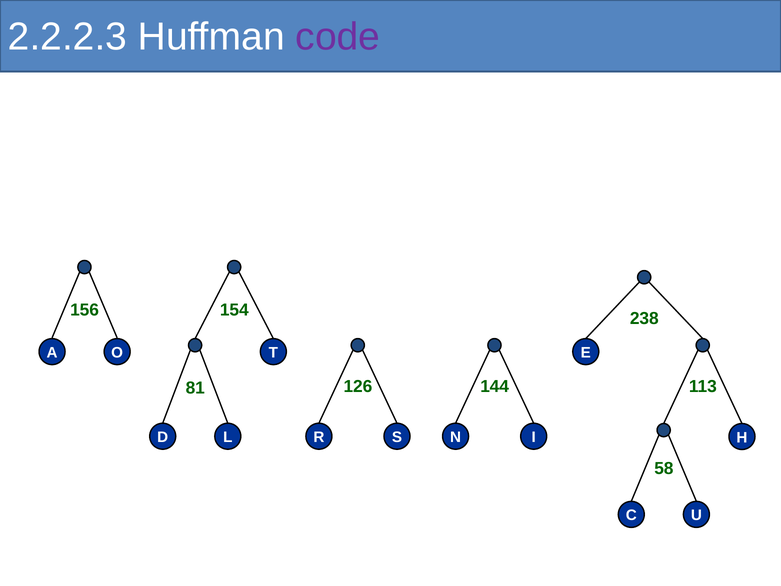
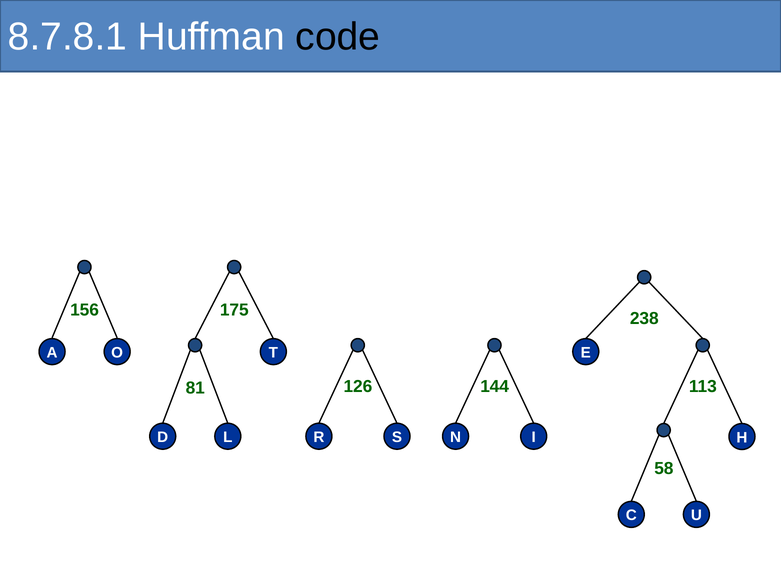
2.2.2.3: 2.2.2.3 -> 8.7.8.1 (67, 37)
code colour: purple -> black (338, 37)
154: 154 -> 175 (234, 310)
